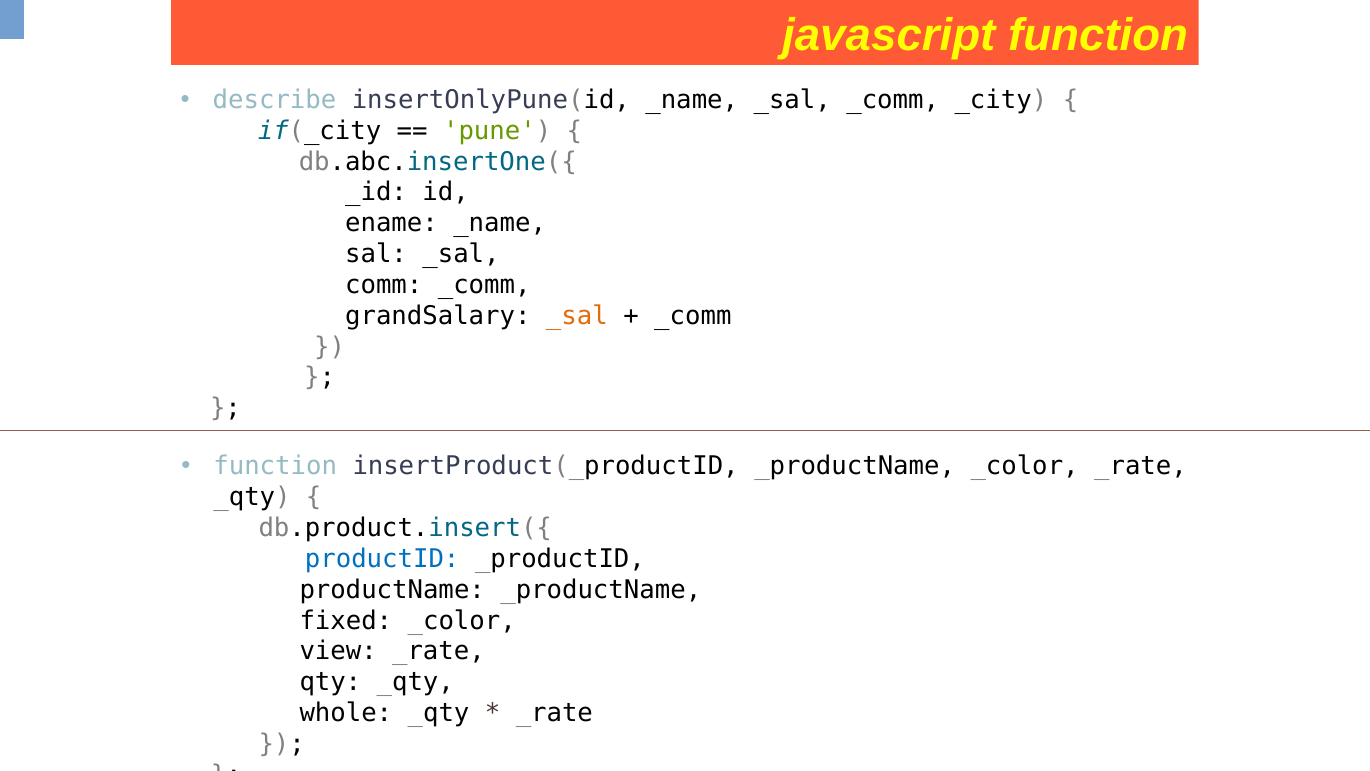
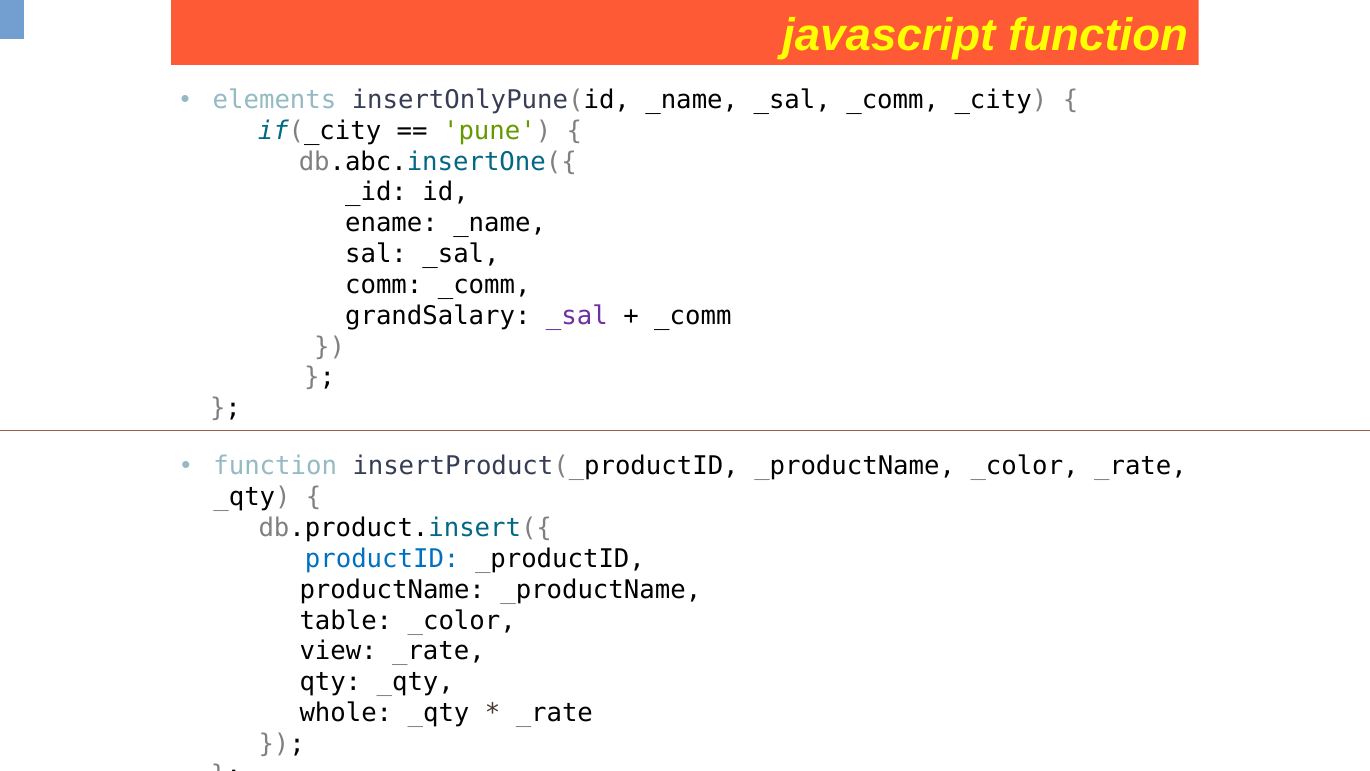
describe: describe -> elements (275, 100)
_sal colour: orange -> purple (577, 316)
fixed: fixed -> table (346, 620)
